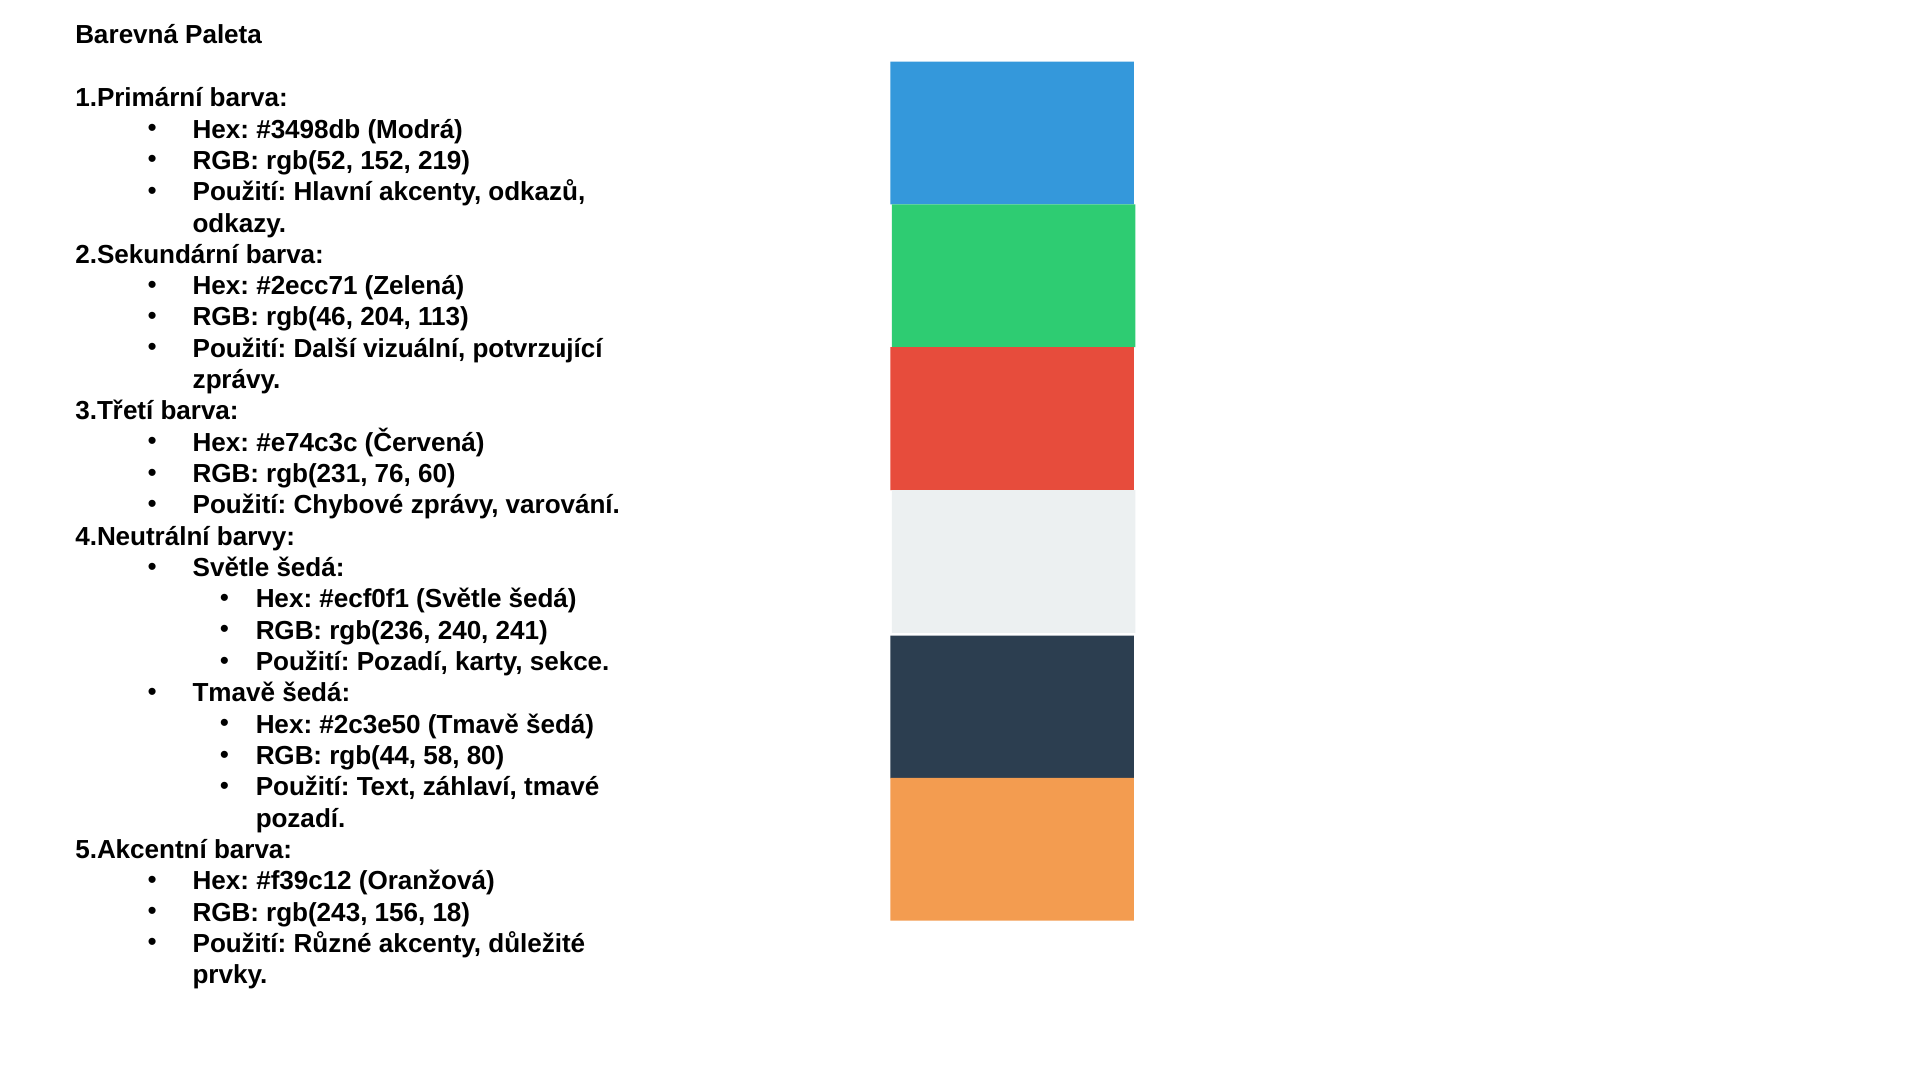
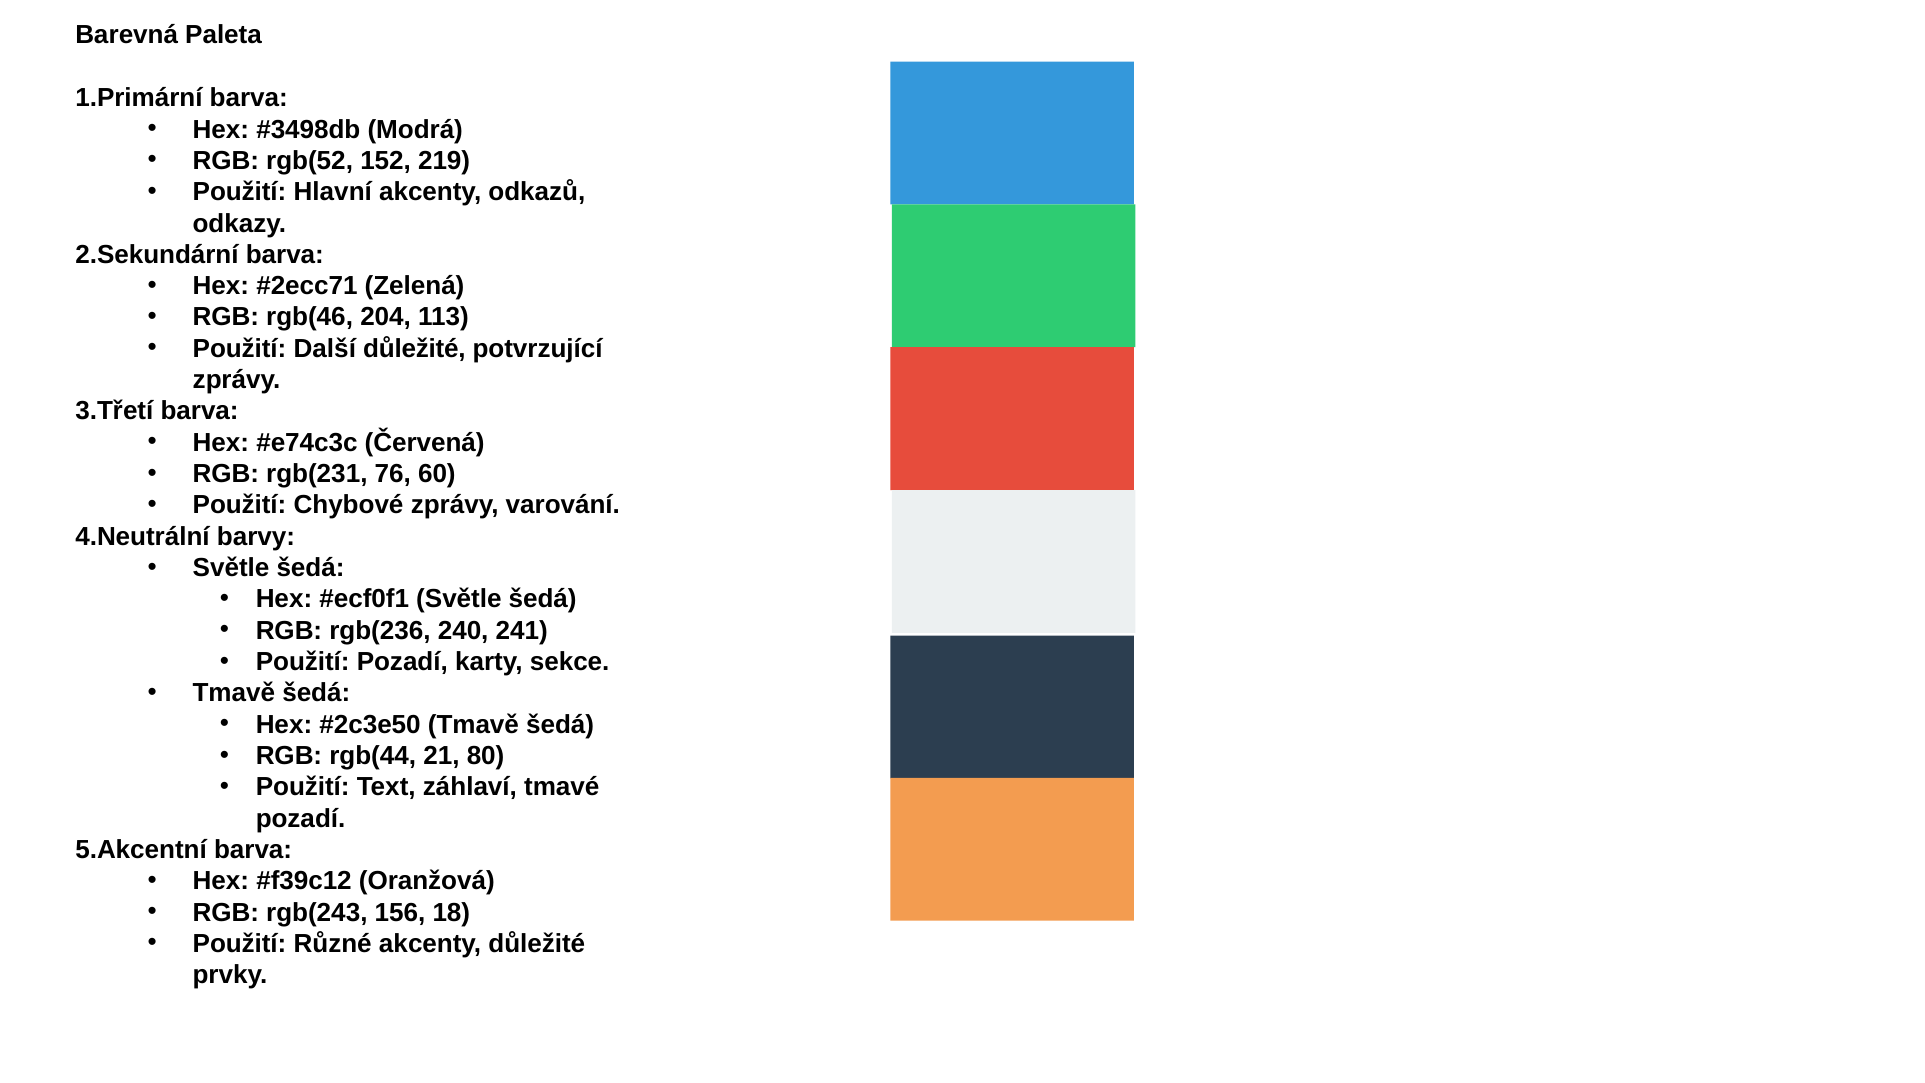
Další vizuální: vizuální -> důležité (414, 349)
58: 58 -> 21 (441, 756)
